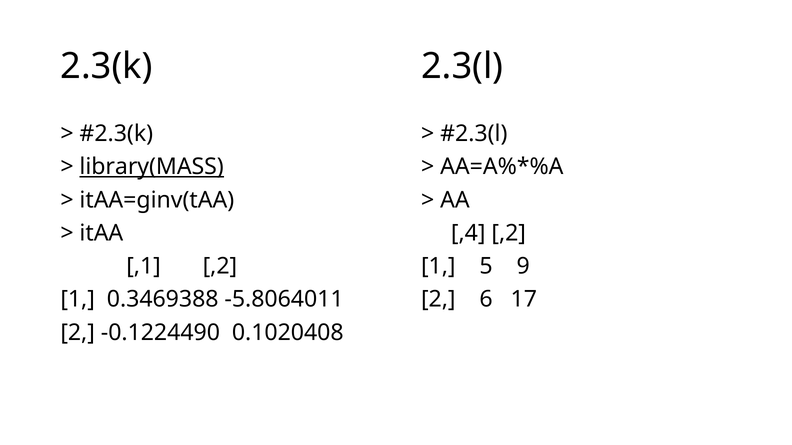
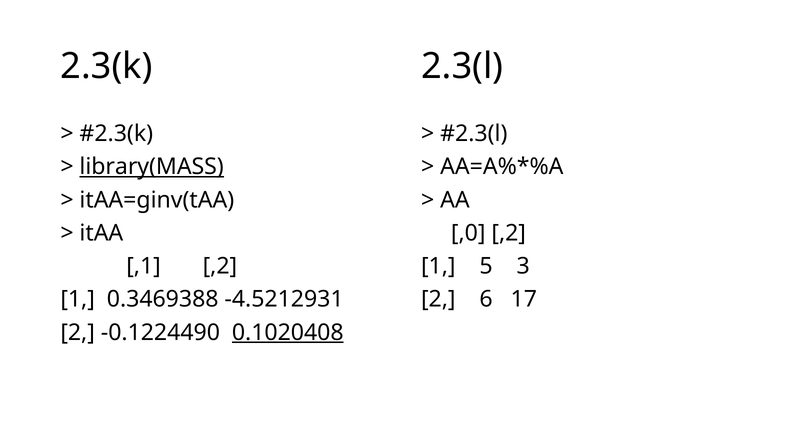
,4: ,4 -> ,0 (468, 233)
9: 9 -> 3 (523, 267)
-5.8064011: -5.8064011 -> -4.5212931 (284, 300)
0.1020408 underline: none -> present (288, 333)
